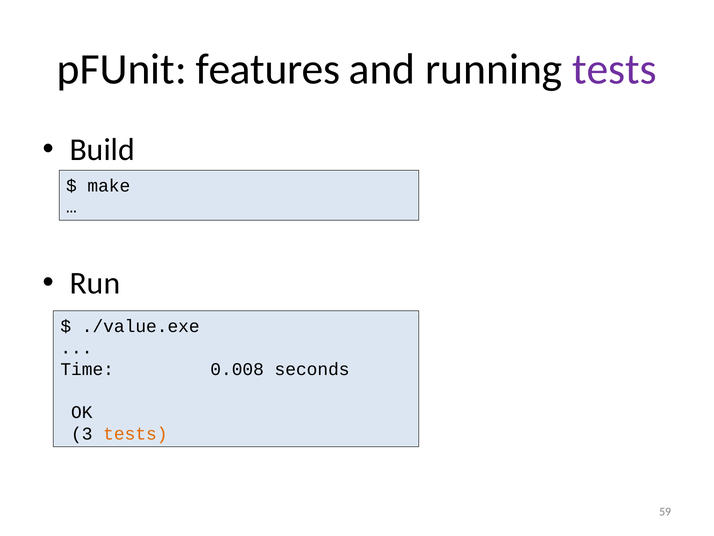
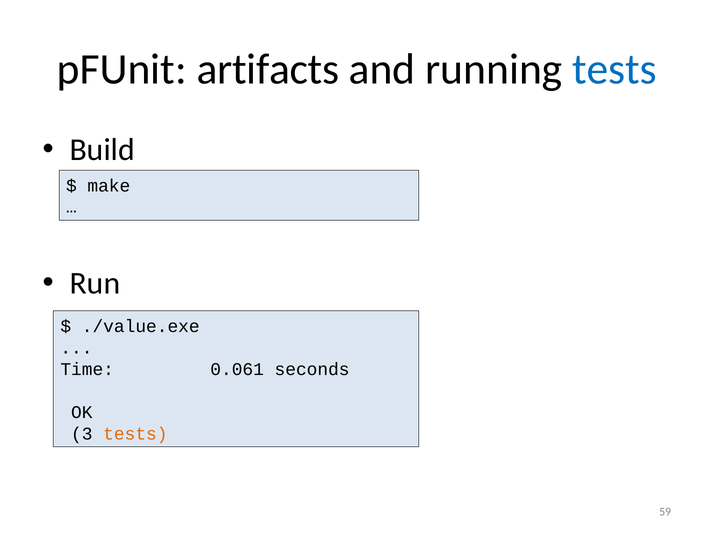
features: features -> artifacts (268, 69)
tests colour: purple -> blue (615, 69)
0.008: 0.008 -> 0.061 (237, 369)
